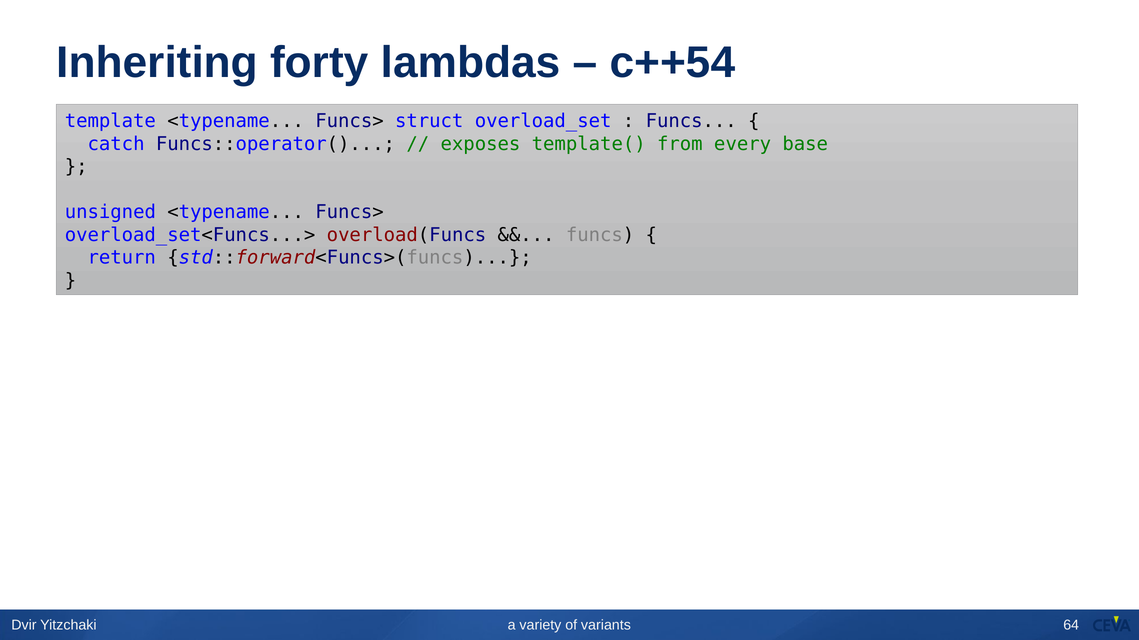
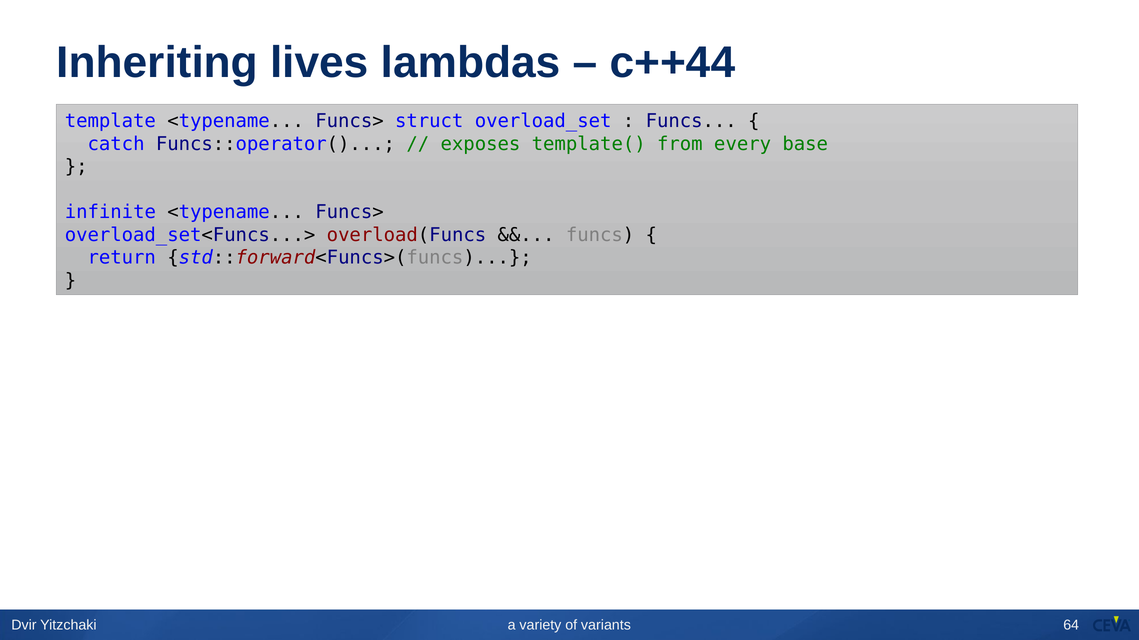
forty: forty -> lives (319, 63)
c++54: c++54 -> c++44 (672, 63)
unsigned: unsigned -> infinite (110, 212)
